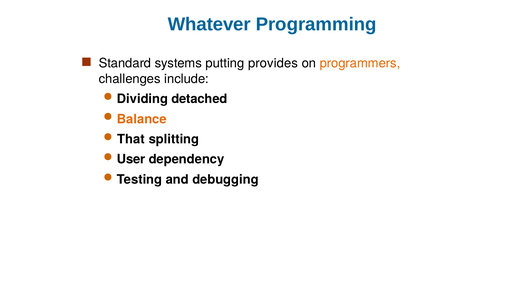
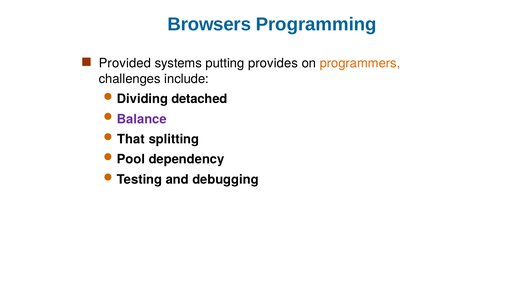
Whatever: Whatever -> Browsers (209, 24)
Standard: Standard -> Provided (125, 63)
Balance colour: orange -> purple (142, 119)
User: User -> Pool (131, 159)
